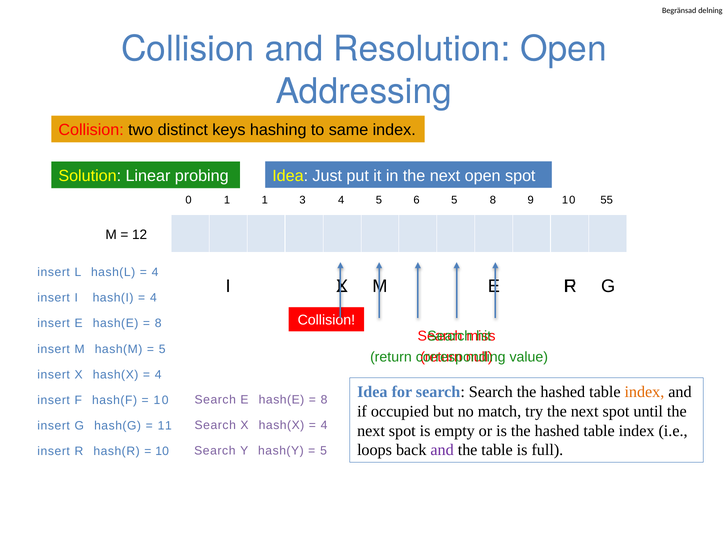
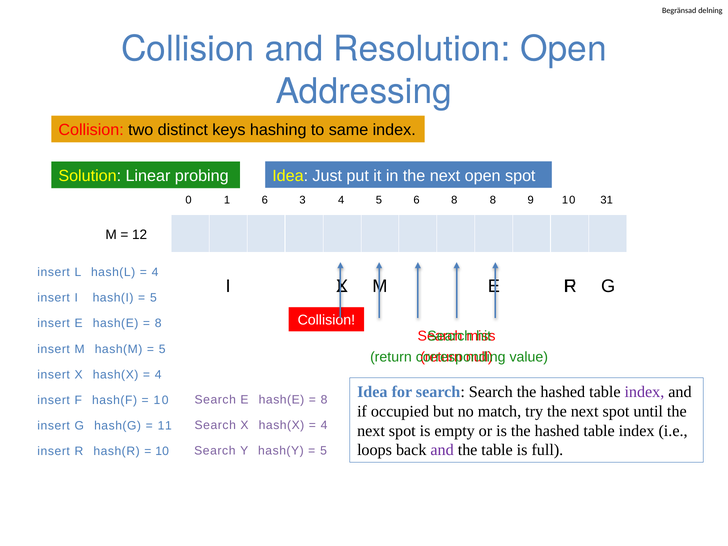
1 1: 1 -> 6 (265, 200)
6 5: 5 -> 8 (454, 200)
55: 55 -> 31 (607, 200)
4: 4 -> 5 (153, 298)
index colour: orange -> purple (644, 392)
